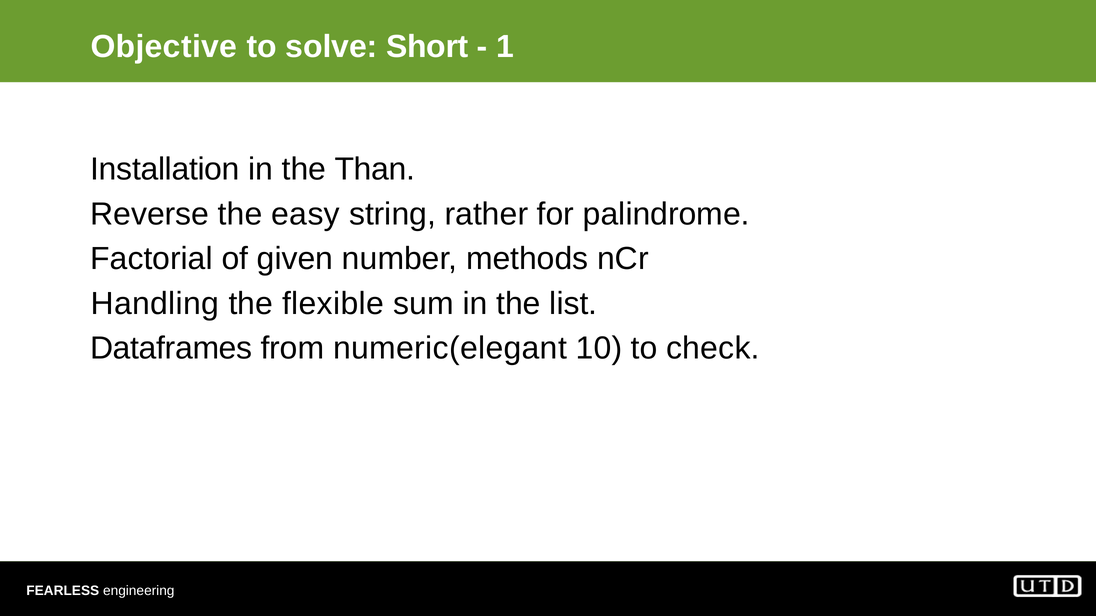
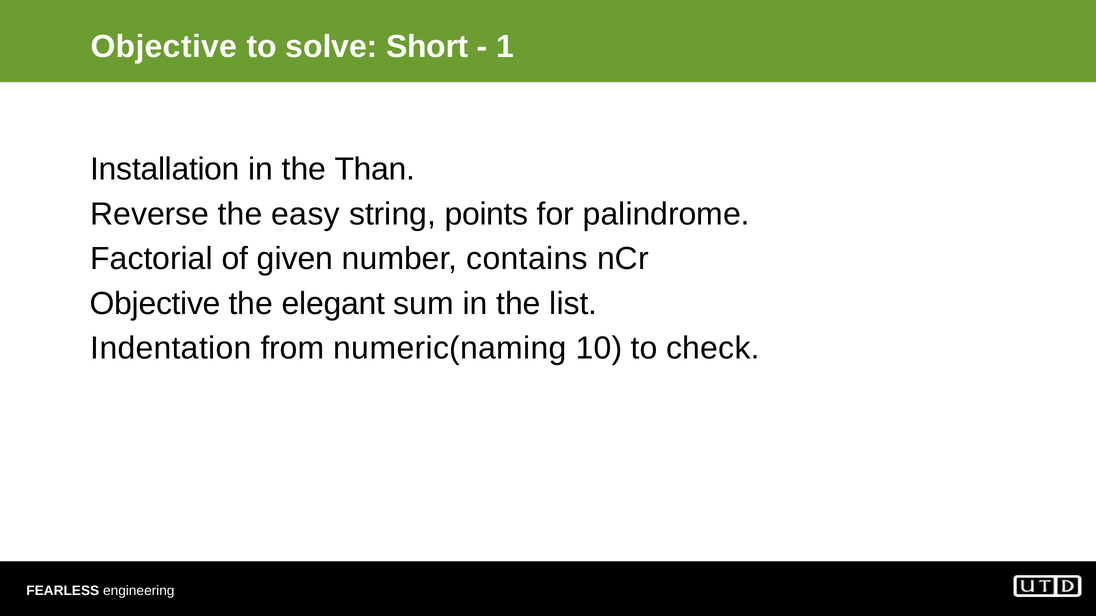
rather: rather -> points (487, 214)
methods: methods -> contains (527, 259)
Handling: Handling -> Objective (155, 304)
flexible: flexible -> elegant (333, 304)
Dataframes: Dataframes -> Indentation (171, 349)
numeric(elegant: numeric(elegant -> numeric(naming (450, 349)
